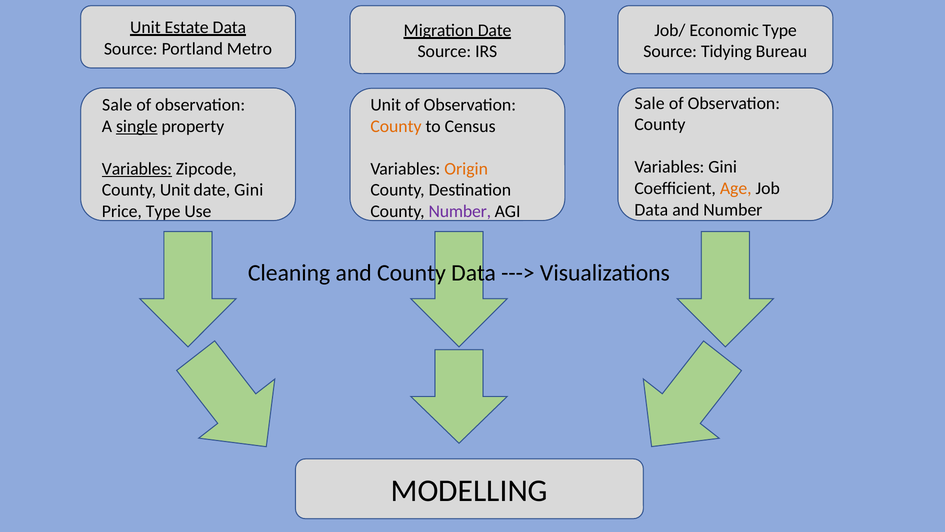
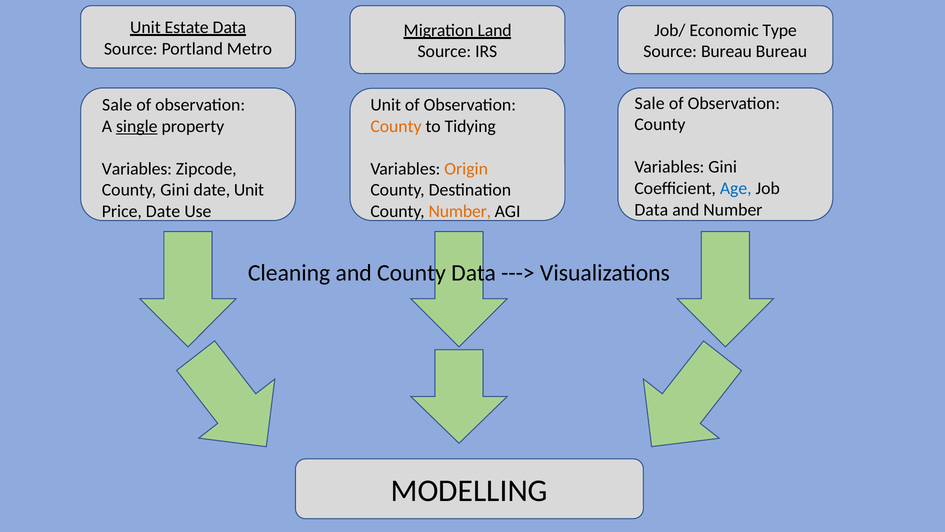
Migration Date: Date -> Land (495, 30)
Source Tidying: Tidying -> Bureau (726, 51)
Census: Census -> Tidying (470, 126)
Variables underline: present -> none (137, 169)
Age colour: orange -> blue (736, 188)
County Unit: Unit -> Gini (175, 190)
date Gini: Gini -> Unit (249, 190)
Price Type: Type -> Date (163, 211)
Number colour: purple -> orange (460, 211)
